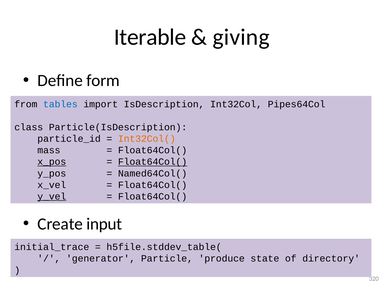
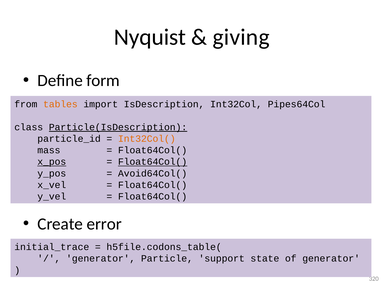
Iterable: Iterable -> Nyquist (150, 37)
tables colour: blue -> orange (60, 104)
Particle(IsDescription underline: none -> present (118, 127)
Named64Col(: Named64Col( -> Avoid64Col( (153, 173)
y_vel underline: present -> none (52, 196)
input: input -> error (104, 224)
h5file.stddev_table(: h5file.stddev_table( -> h5file.codons_table( (164, 247)
produce: produce -> support (222, 259)
of directory: directory -> generator (331, 259)
